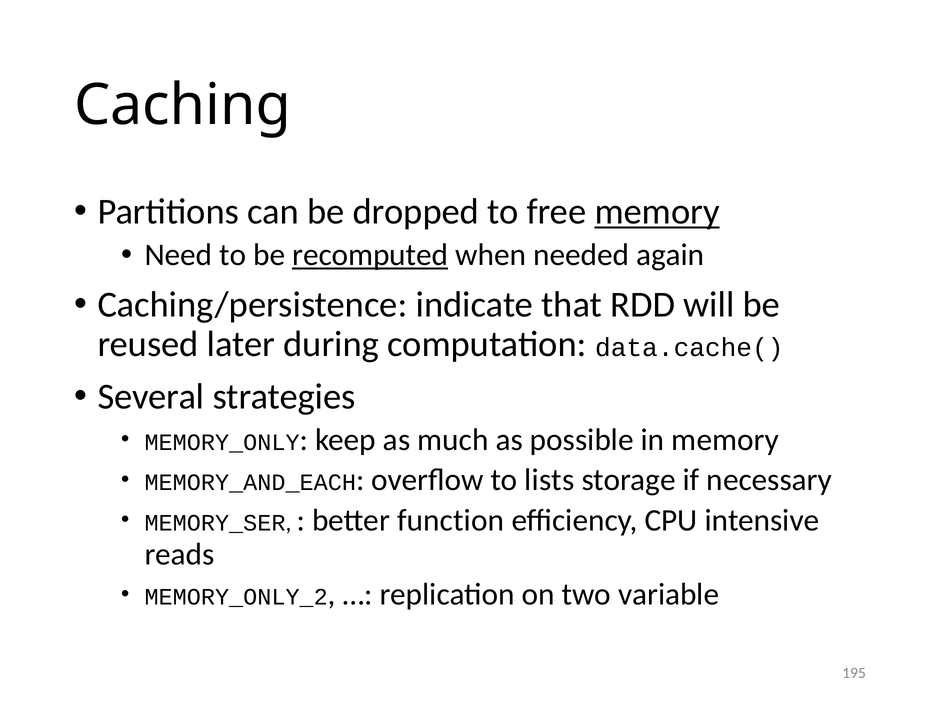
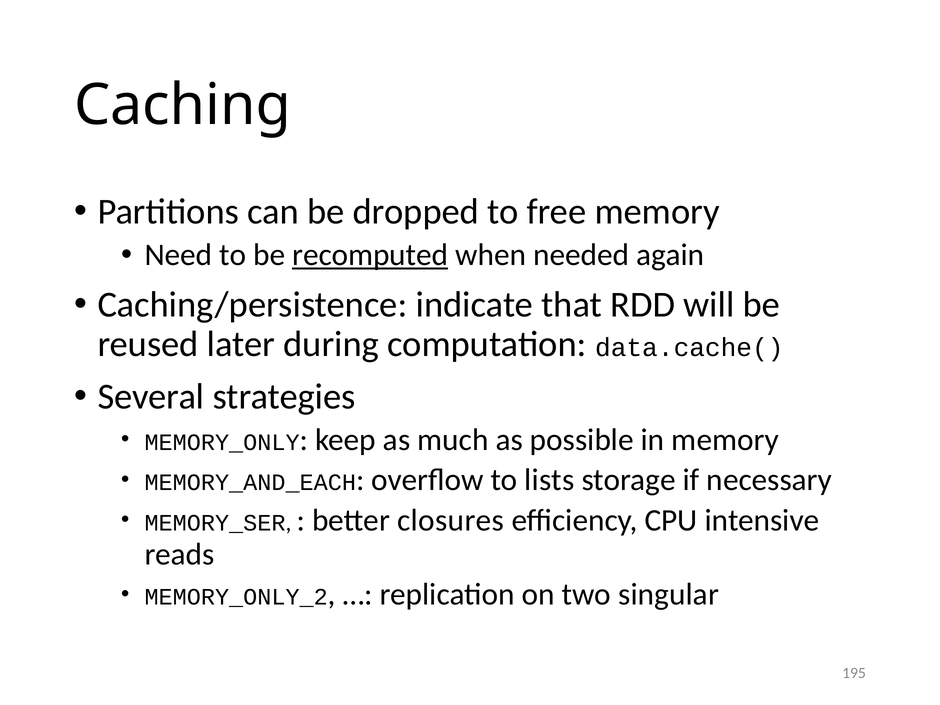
memory underline: present -> none (657, 212)
function: function -> closures (451, 520)
variable: variable -> singular (669, 595)
